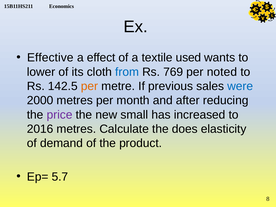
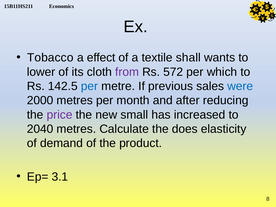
Effective: Effective -> Tobacco (50, 58)
used: used -> shall (188, 58)
from colour: blue -> purple (127, 72)
769: 769 -> 572 (173, 72)
noted: noted -> which (222, 72)
per colour: orange -> blue (90, 86)
2016: 2016 -> 2040 (40, 129)
5.7: 5.7 -> 3.1 (60, 177)
